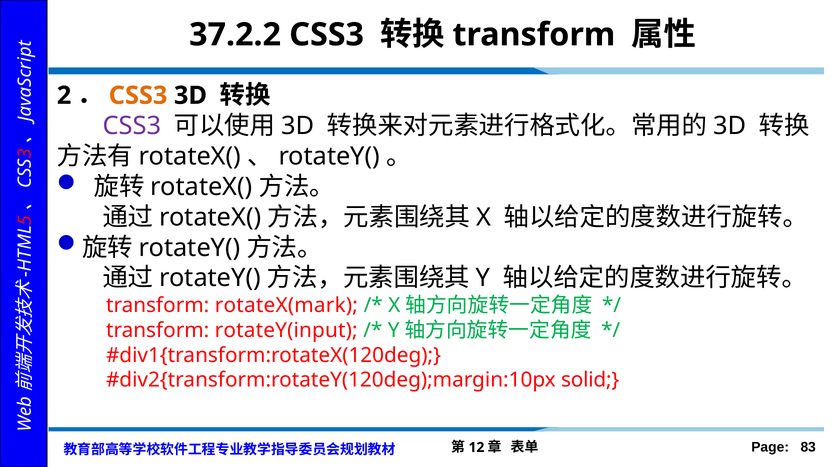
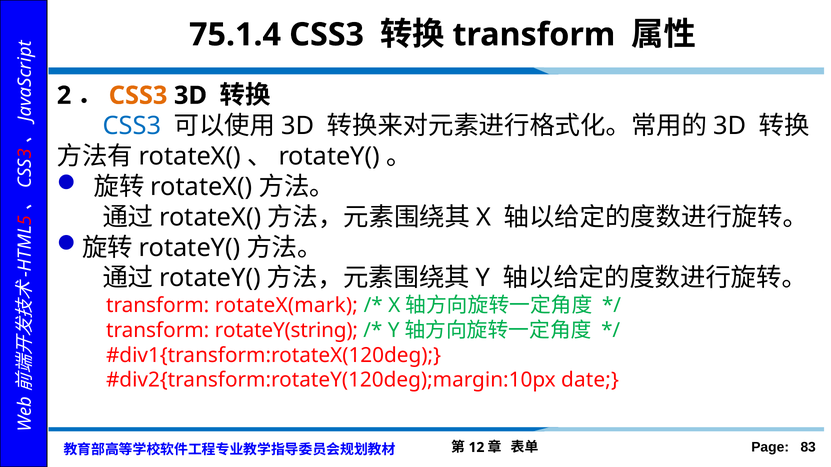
37.2.2: 37.2.2 -> 75.1.4 (235, 35)
CSS3 colour: purple -> blue (132, 126)
rotateY(input: rotateY(input -> rotateY(string (286, 331)
solid: solid -> date (590, 381)
